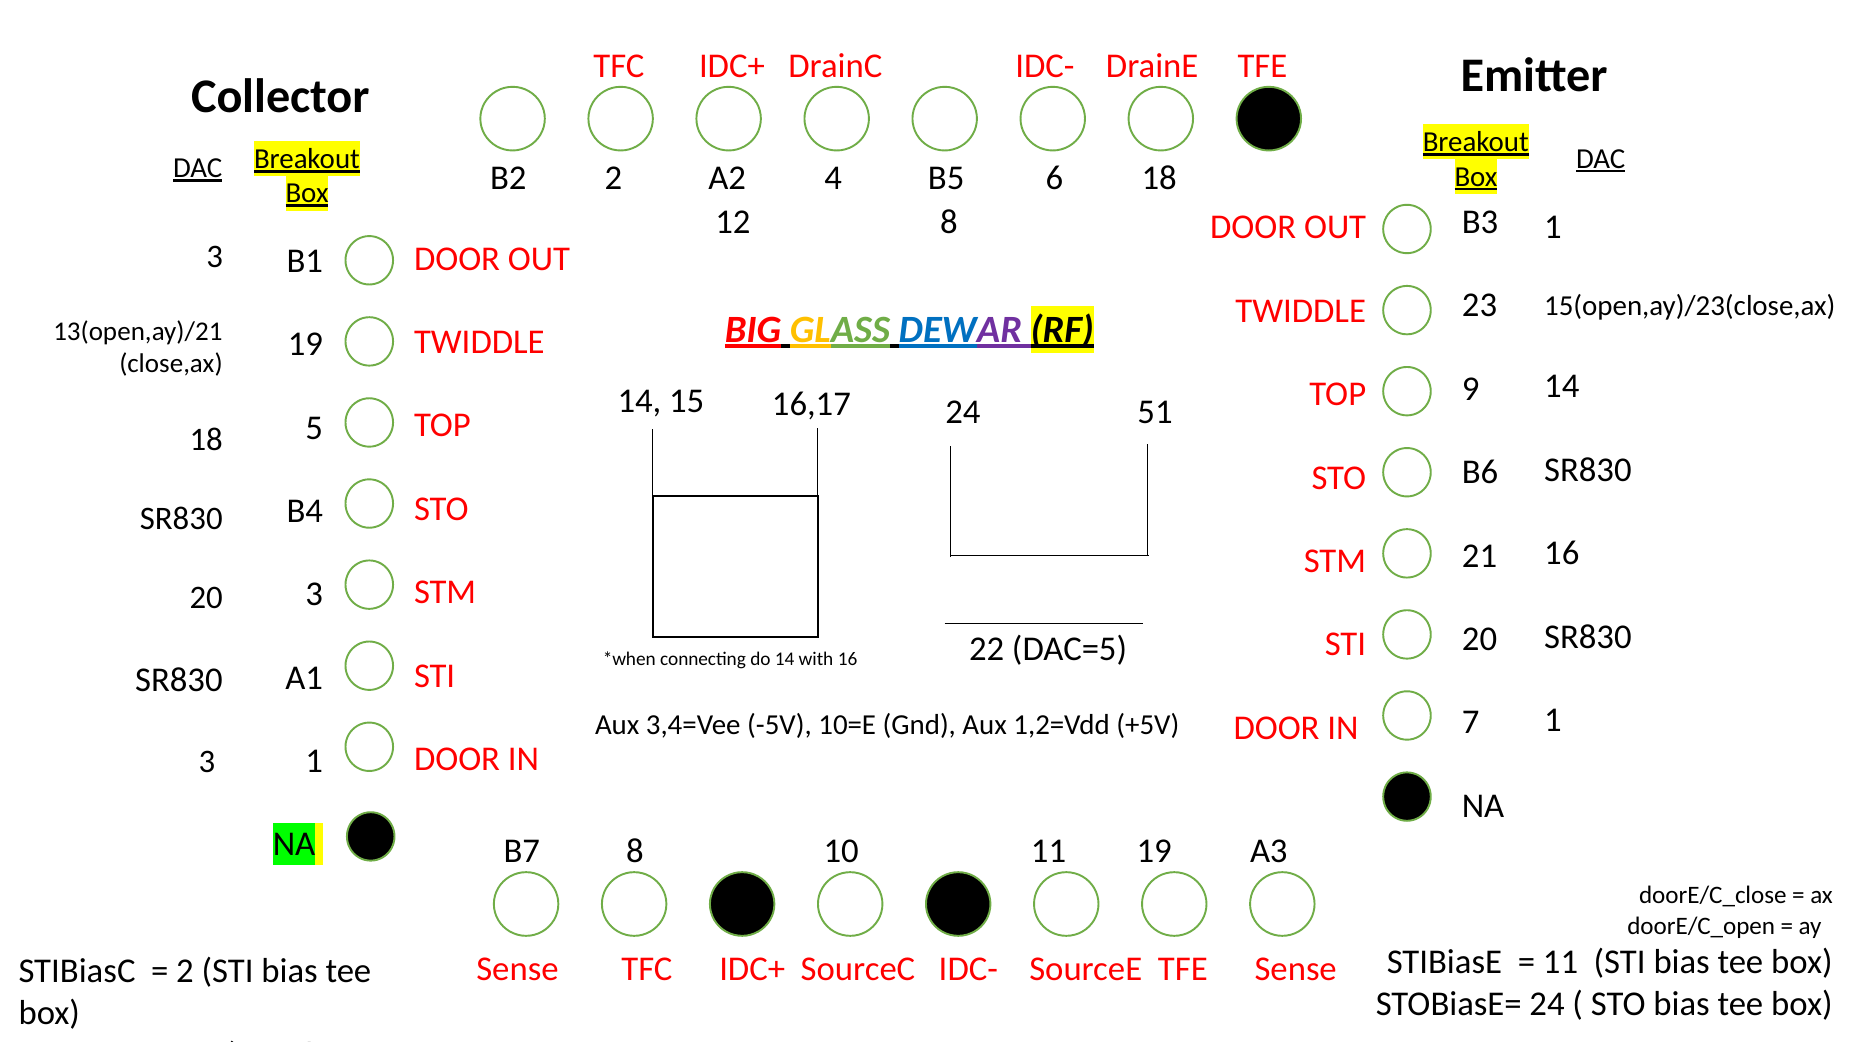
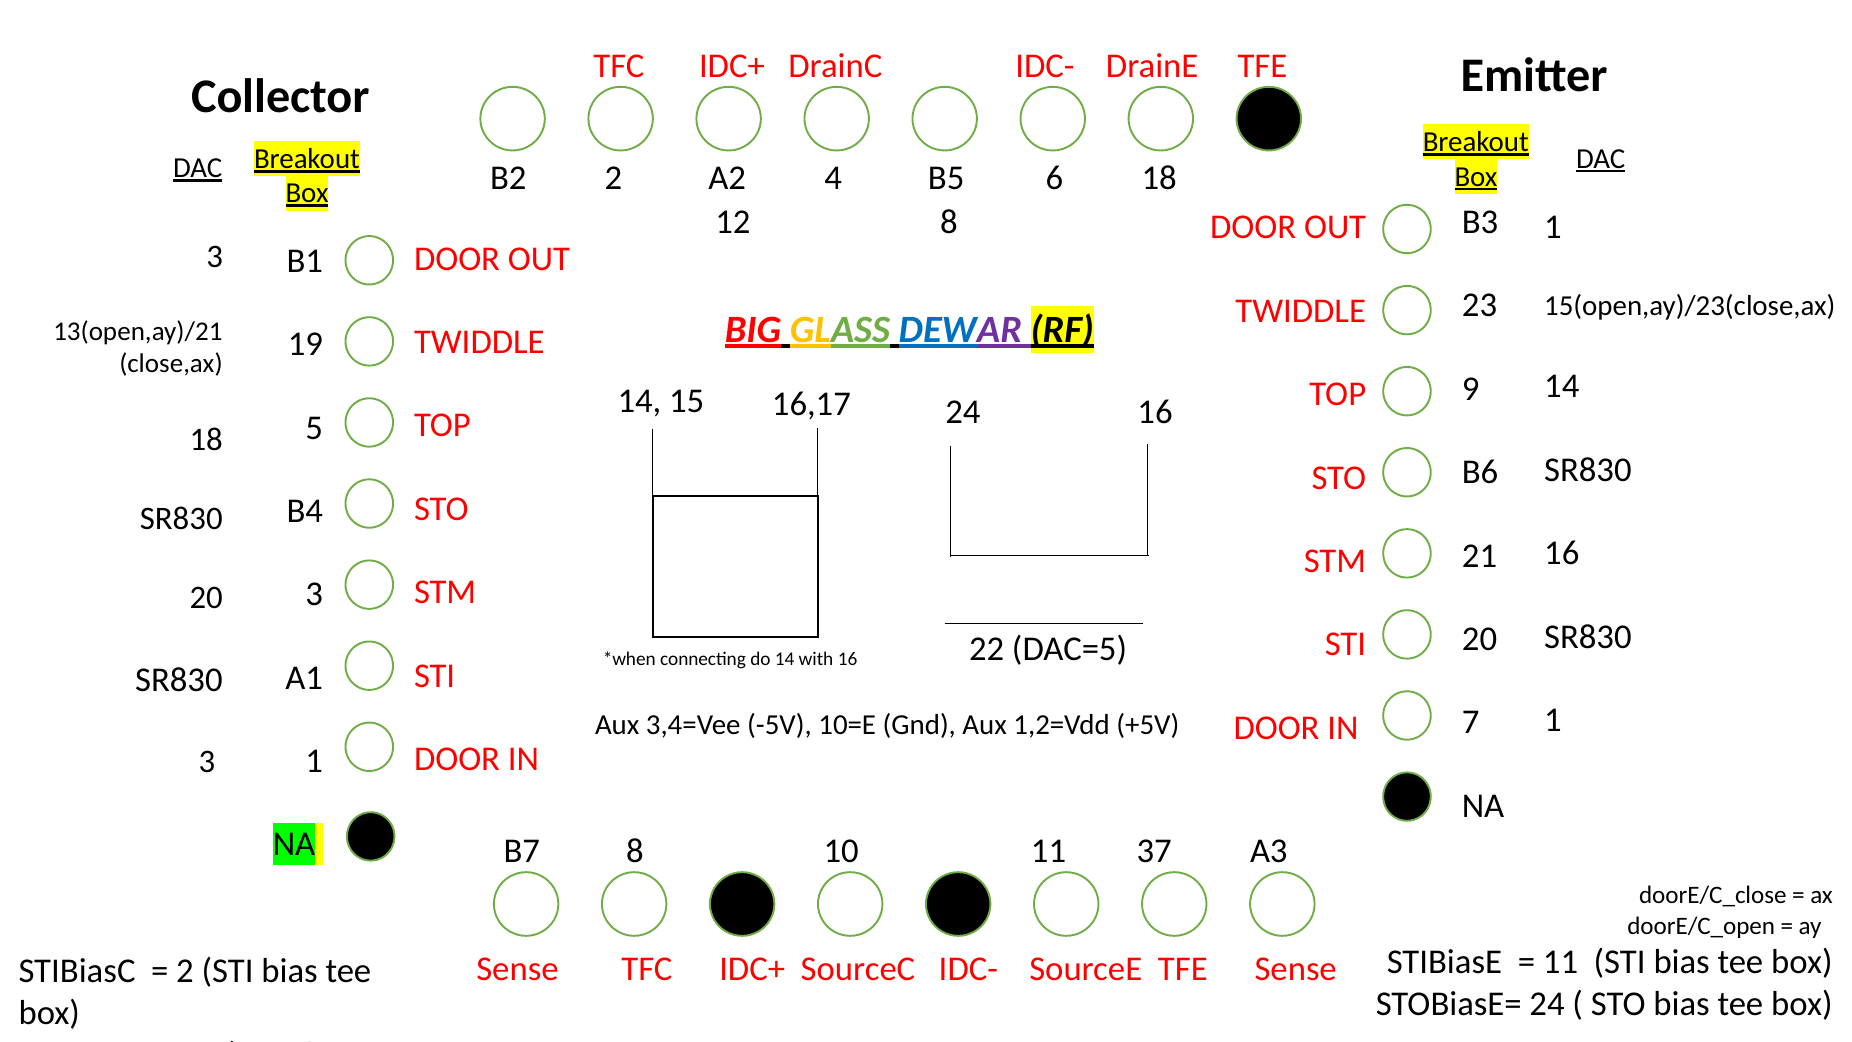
24 51: 51 -> 16 (1155, 412)
11 19: 19 -> 37 (1154, 851)
